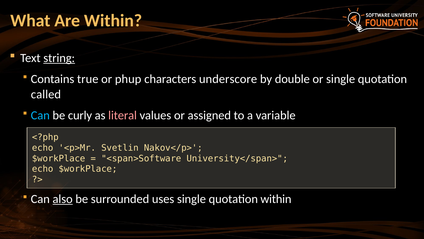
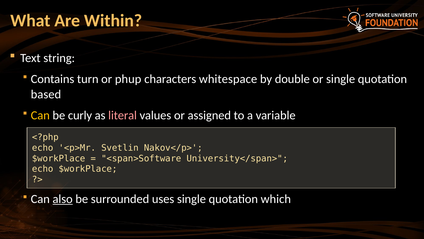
string underline: present -> none (59, 58)
true: true -> turn (88, 79)
underscore: underscore -> whitespace (228, 79)
called: called -> based (46, 94)
Can colour: light blue -> yellow (40, 115)
quotation within: within -> which (276, 199)
